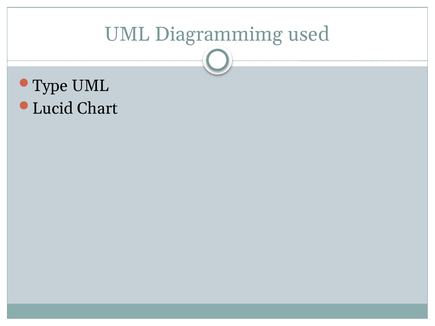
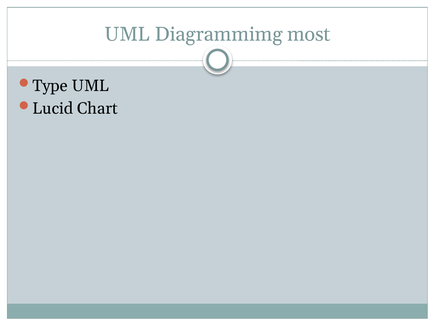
used: used -> most (309, 34)
